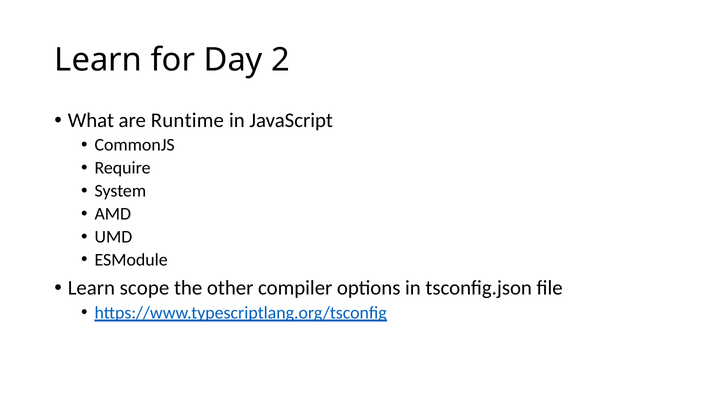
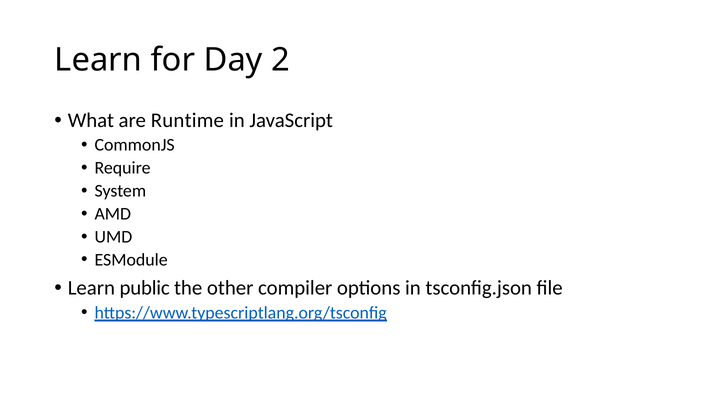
scope: scope -> public (145, 289)
